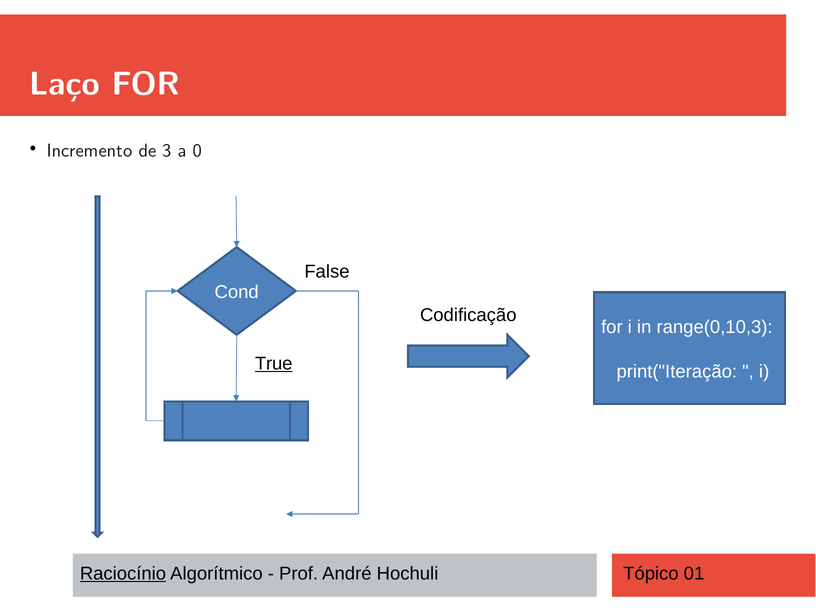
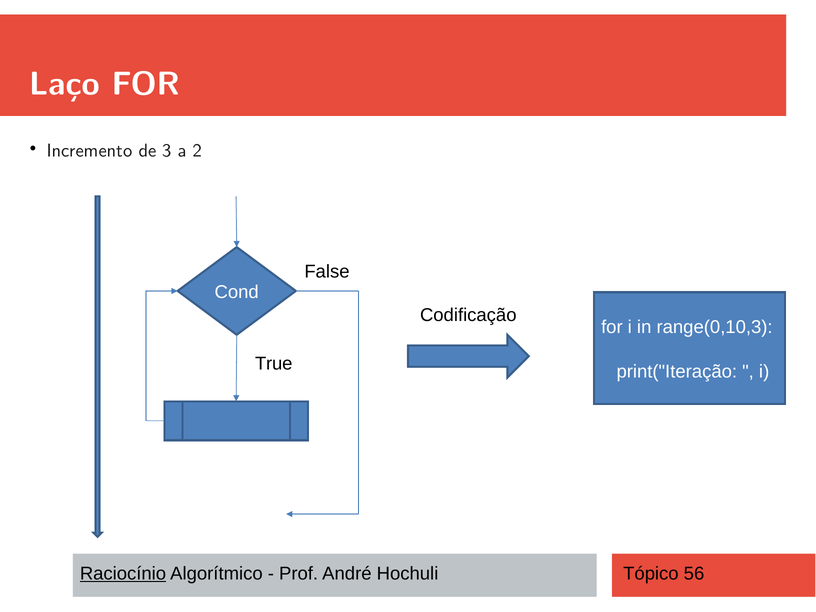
0: 0 -> 2 (198, 150)
True underline: present -> none (274, 364)
01: 01 -> 56 (694, 573)
